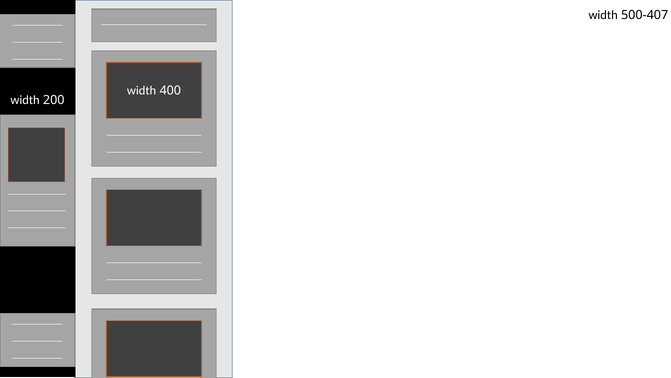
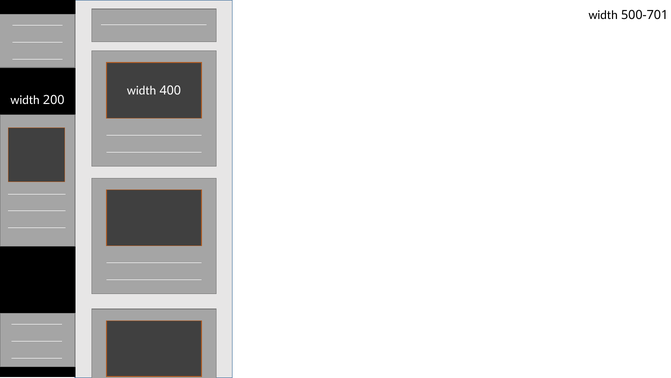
500-407: 500-407 -> 500-701 (645, 15)
